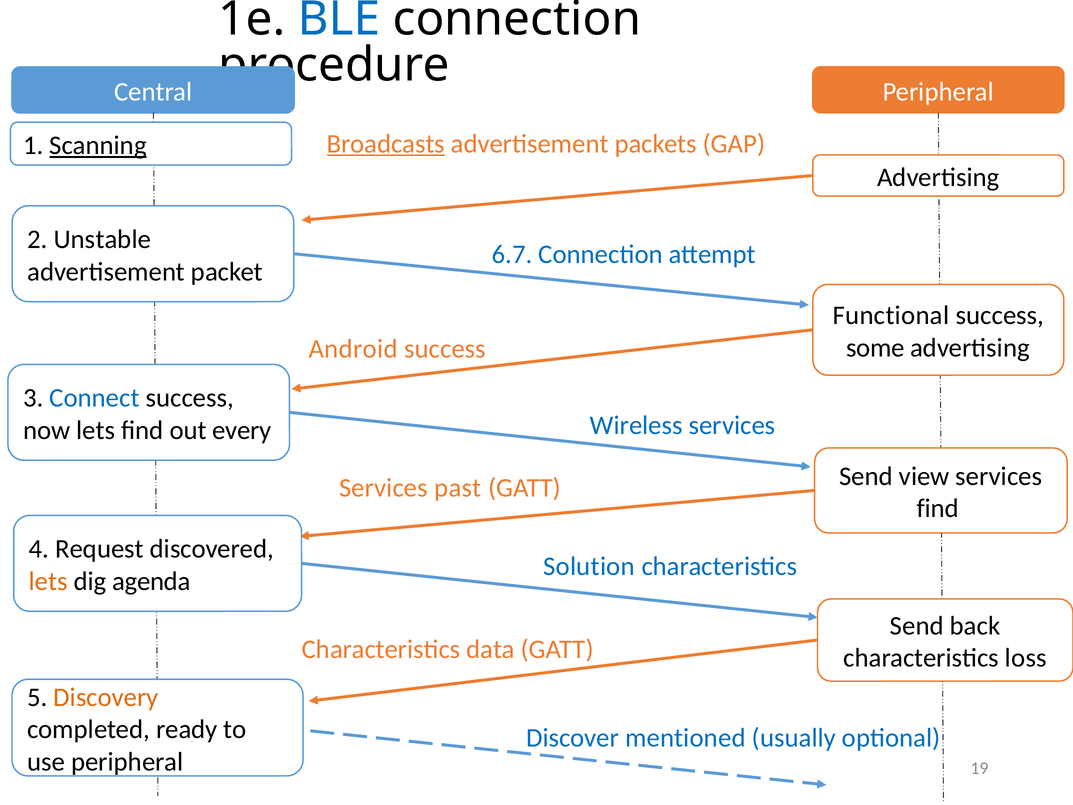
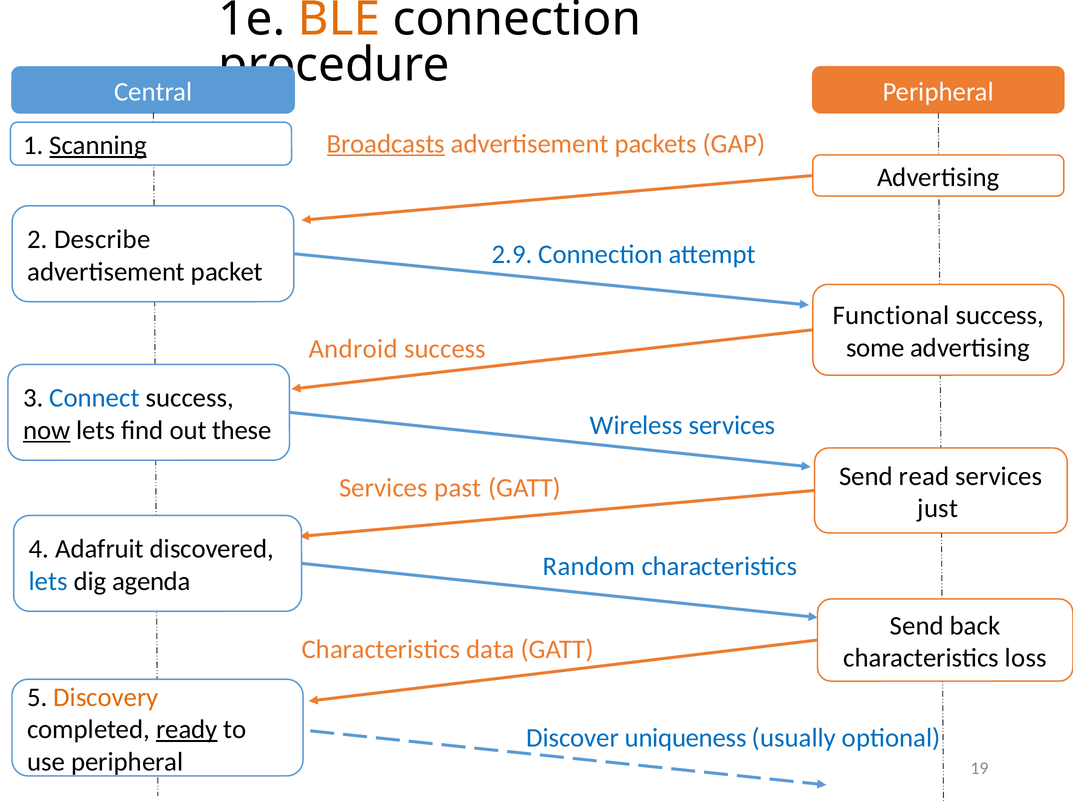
BLE colour: blue -> orange (339, 19)
Unstable: Unstable -> Describe (102, 239)
6.7: 6.7 -> 2.9 (512, 254)
now underline: none -> present (47, 430)
every: every -> these (242, 430)
view: view -> read (924, 476)
find: find -> just (938, 508)
Request: Request -> Adafruit (99, 549)
Solution: Solution -> Random (589, 566)
lets colour: orange -> blue (48, 581)
ready underline: none -> present (187, 729)
mentioned: mentioned -> uniqueness (686, 738)
